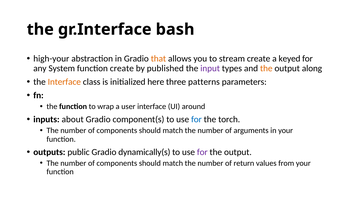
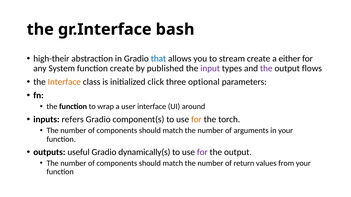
high-your: high-your -> high-their (51, 59)
that colour: orange -> blue (158, 59)
keyed: keyed -> either (289, 59)
the colour: orange -> purple (266, 69)
along: along -> flows (312, 69)
here: here -> click (156, 82)
patterns: patterns -> optional (204, 82)
about: about -> refers (73, 120)
for colour: blue -> orange (196, 120)
public: public -> useful (79, 152)
